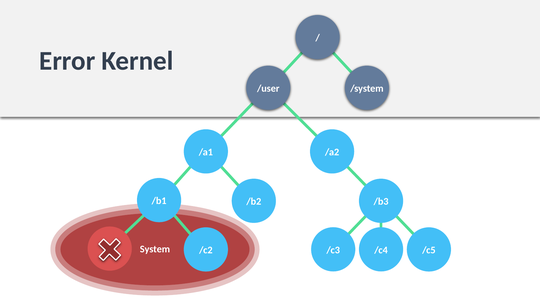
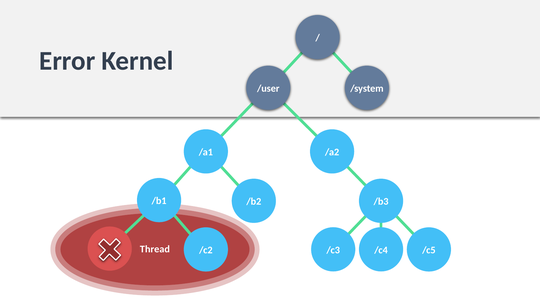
System: System -> Thread (155, 249)
